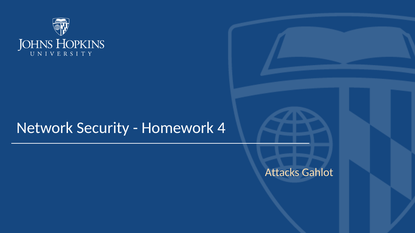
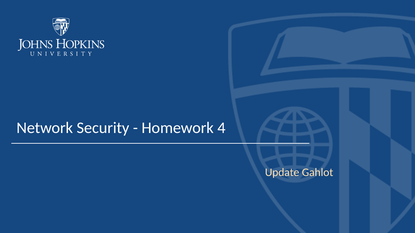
Attacks: Attacks -> Update (282, 173)
